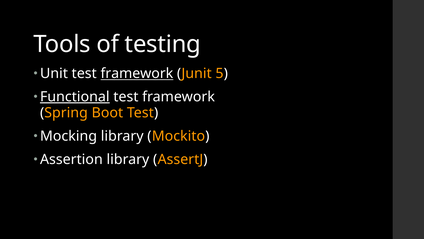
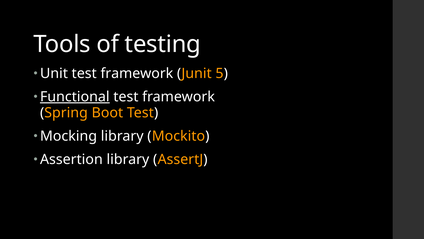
framework underline: present -> none (137, 73)
